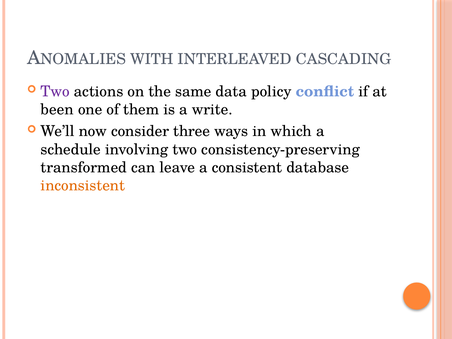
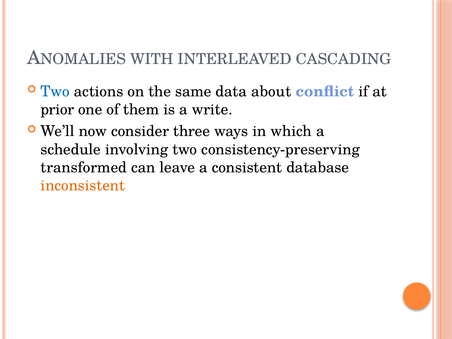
Two colour: purple -> blue (55, 91)
policy: policy -> about (271, 91)
been: been -> prior (57, 110)
